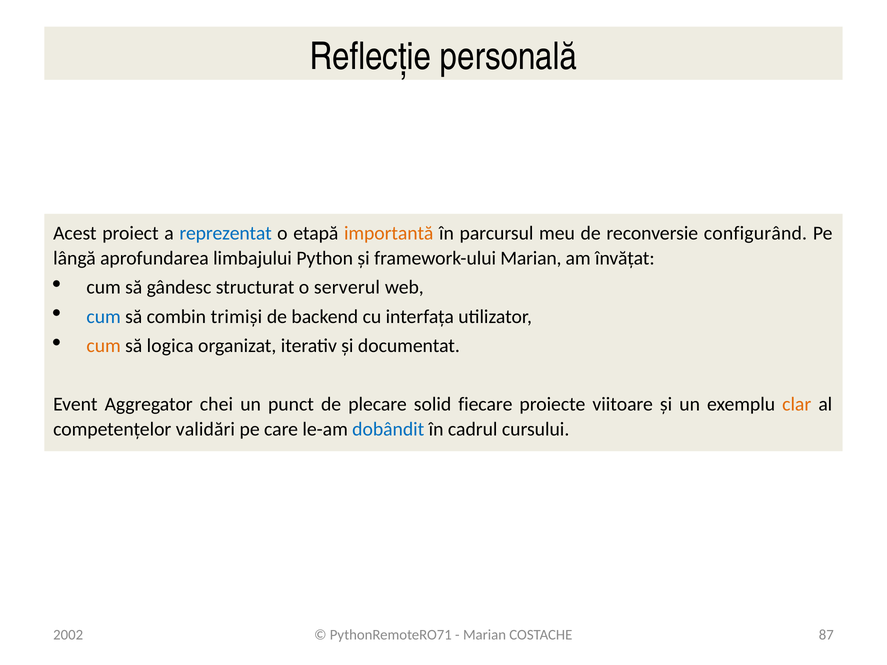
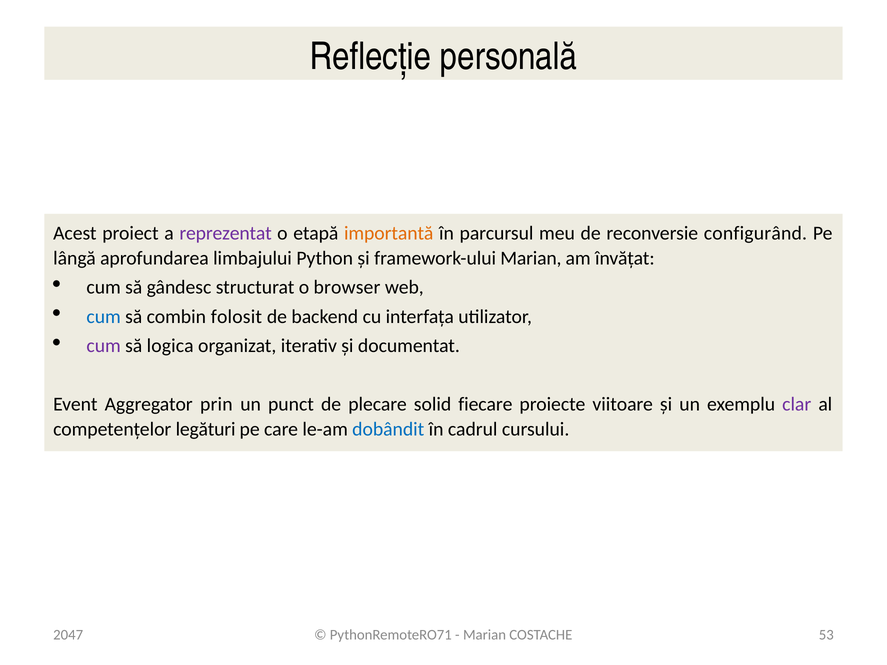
reprezentat colour: blue -> purple (226, 233)
serverul: serverul -> browser (347, 288)
trimiși: trimiși -> folosit (236, 317)
cum colour: orange -> purple (104, 346)
chei: chei -> prin (216, 404)
clar colour: orange -> purple (797, 404)
validări: validări -> legături (206, 430)
87: 87 -> 53 (826, 635)
2002: 2002 -> 2047 (68, 635)
